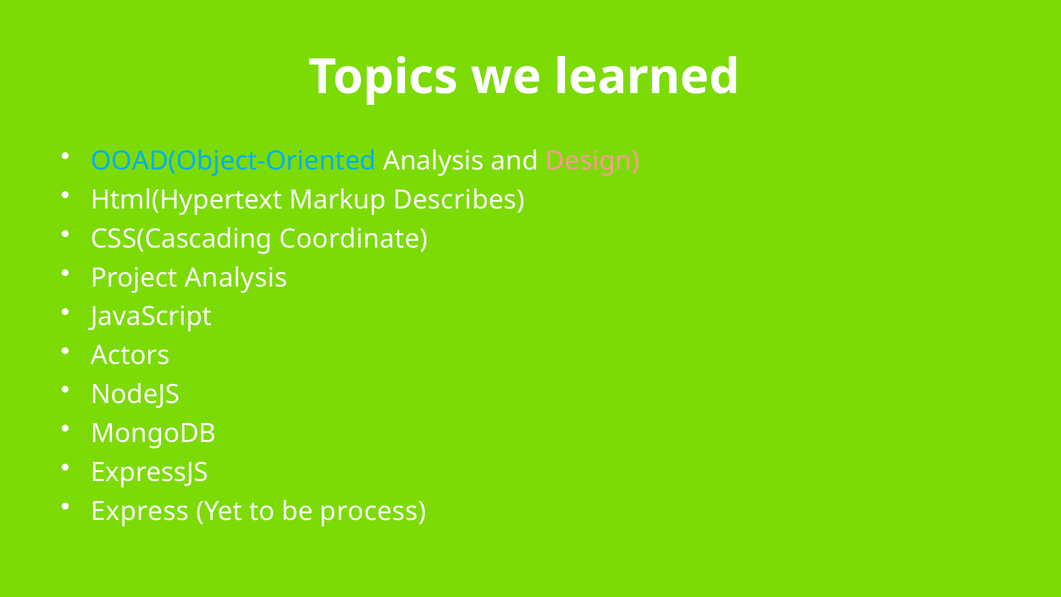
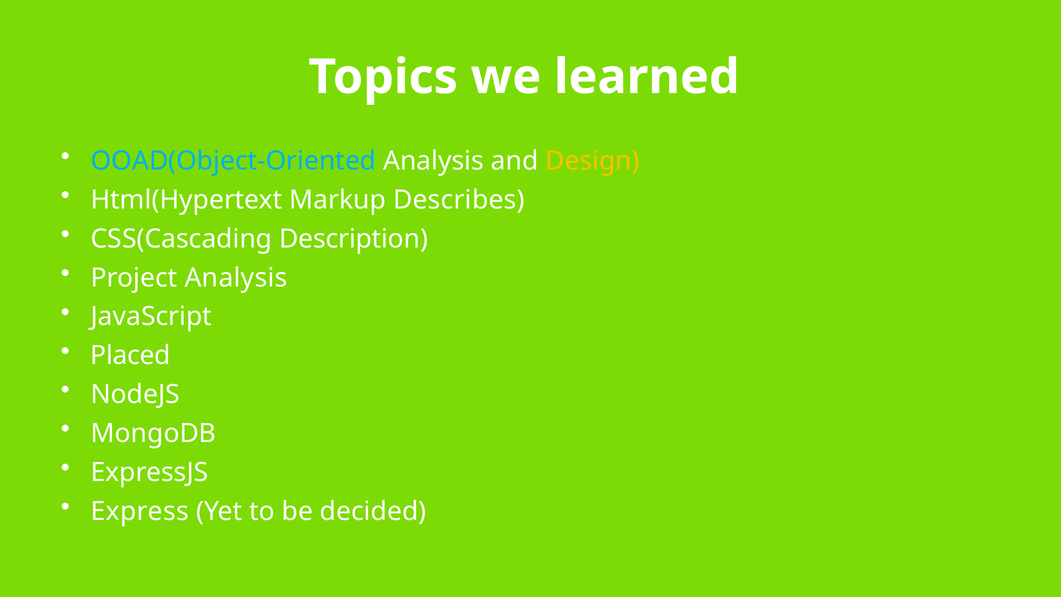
Design colour: pink -> yellow (593, 161)
Coordinate: Coordinate -> Description (354, 239)
Actors: Actors -> Placed (131, 355)
process: process -> decided (373, 511)
